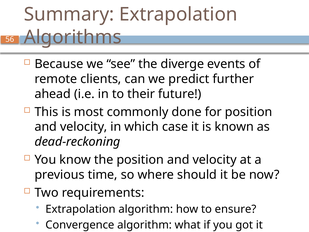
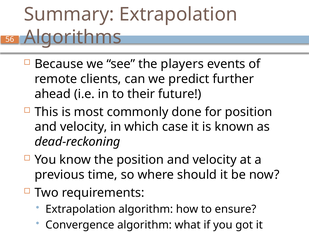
diverge: diverge -> players (182, 64)
